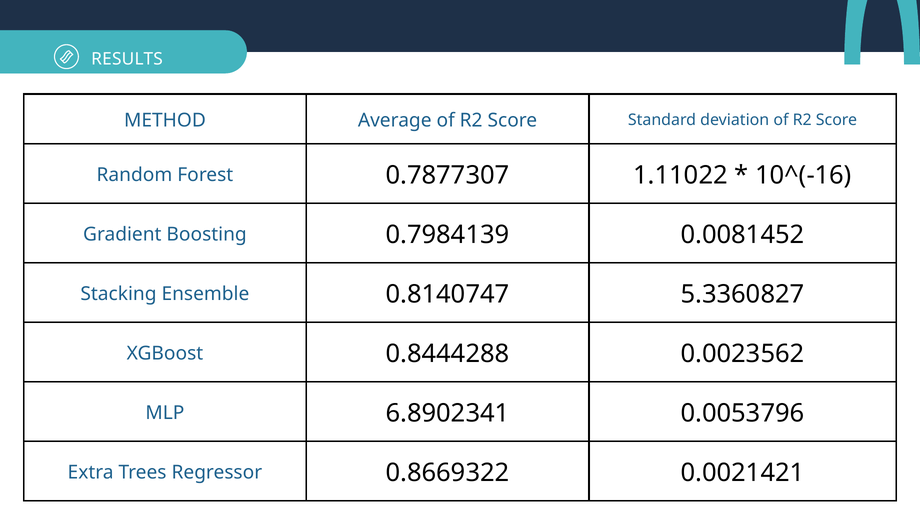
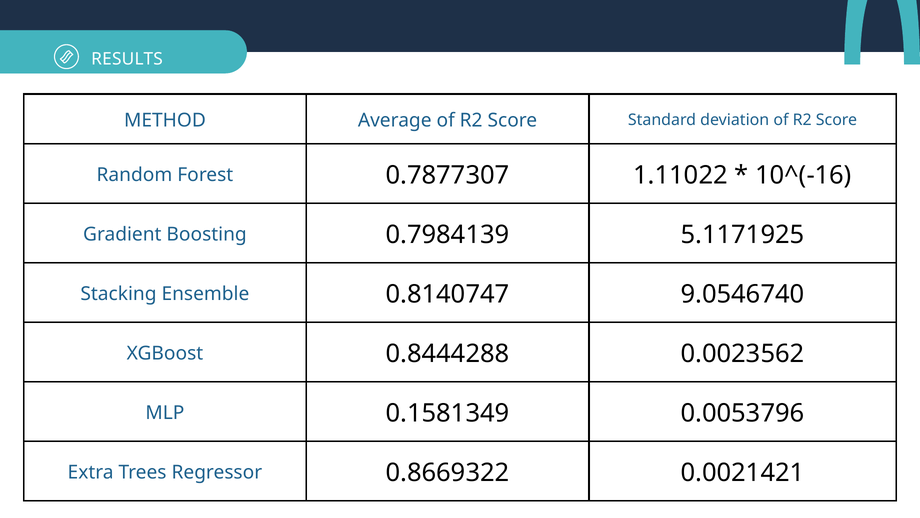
0.0081452: 0.0081452 -> 5.1171925 (743, 235)
5.3360827: 5.3360827 -> 9.0546740 (743, 294)
6.8902341: 6.8902341 -> 0.1581349 (448, 413)
